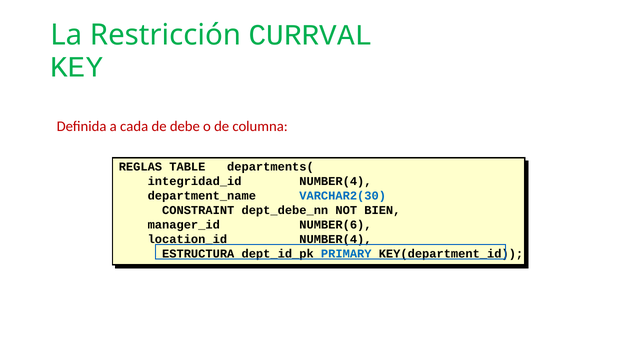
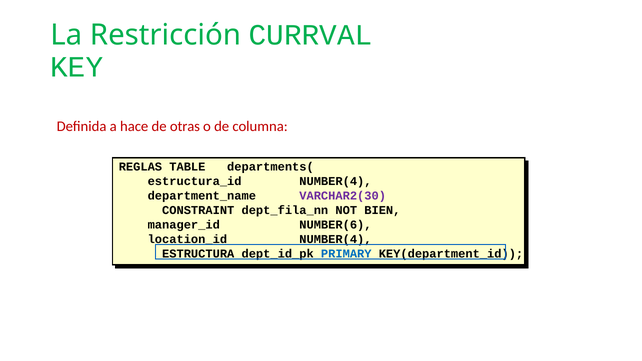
cada: cada -> hace (134, 126)
debe: debe -> otras (185, 126)
integridad_id: integridad_id -> estructura_id (195, 181)
VARCHAR2(30 colour: blue -> purple (343, 196)
dept_debe_nn: dept_debe_nn -> dept_fila_nn (285, 210)
